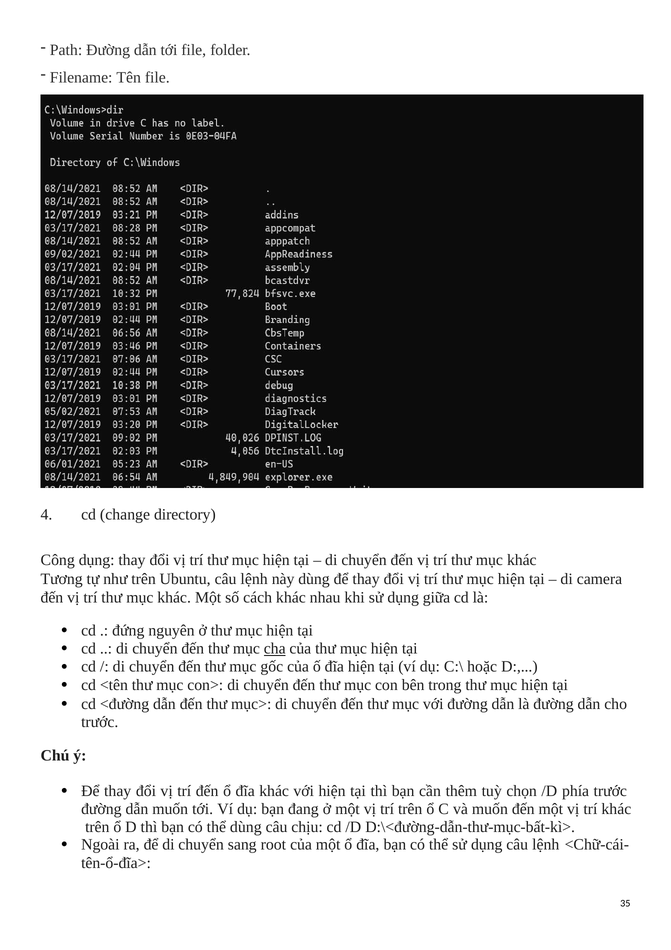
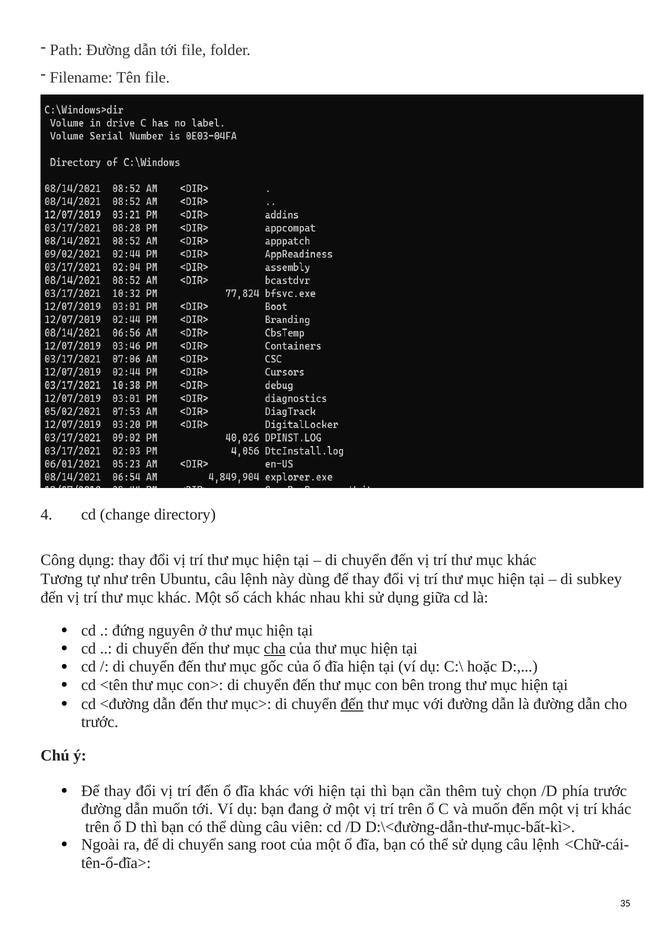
camera: camera -> subkey (599, 579)
đến underline: none -> present (352, 704)
chịu: chịu -> viên (307, 827)
